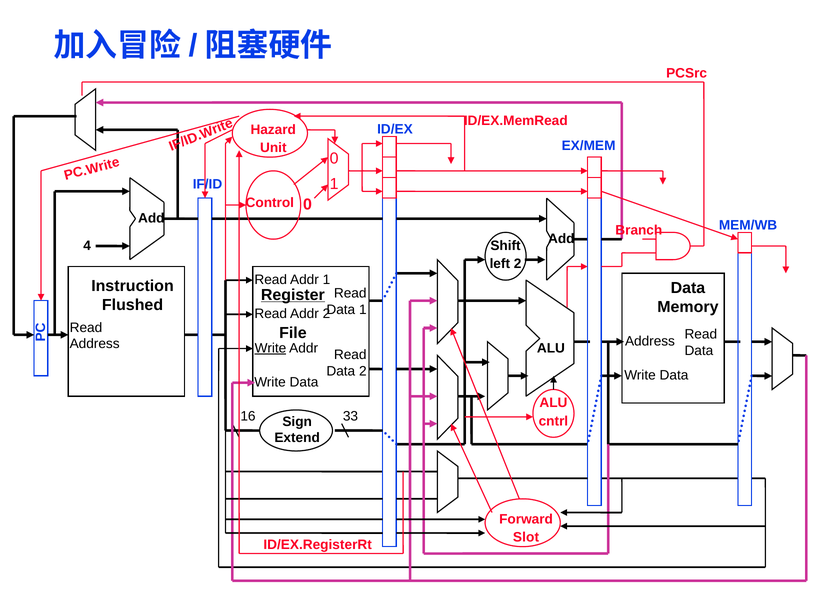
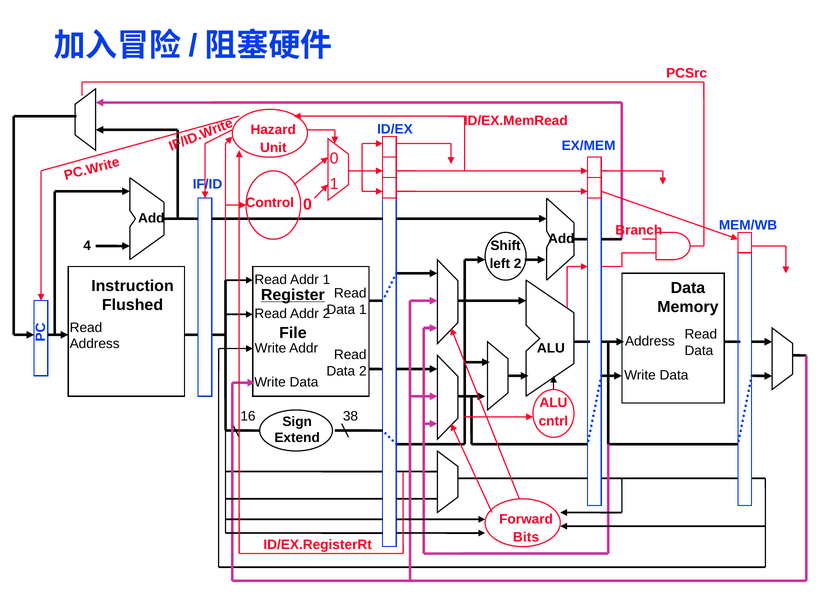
Write underline: present -> none (270, 348)
33: 33 -> 38 (351, 416)
Slot: Slot -> Bits (526, 537)
